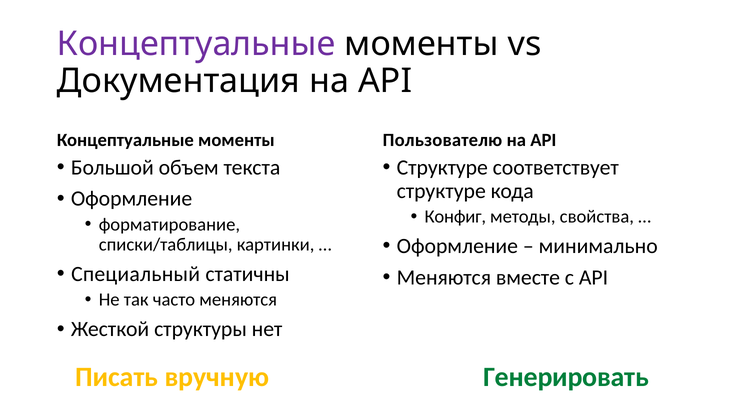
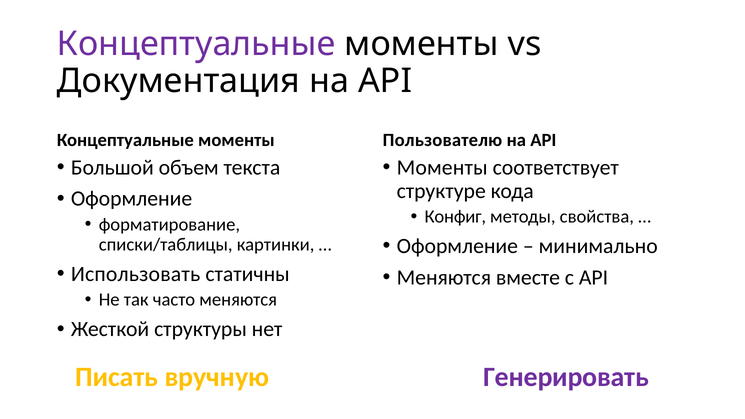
Структуре: Структуре -> Моменты (442, 167)
Специальный: Специальный -> Использовать (136, 274)
Генерировать colour: green -> purple (566, 377)
